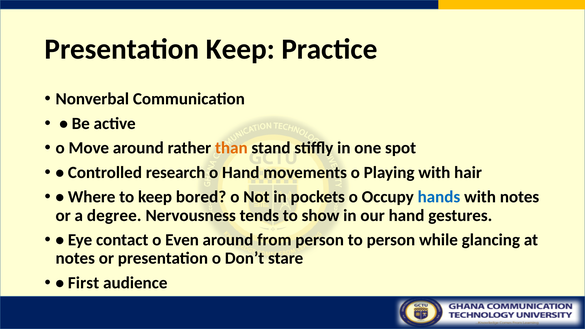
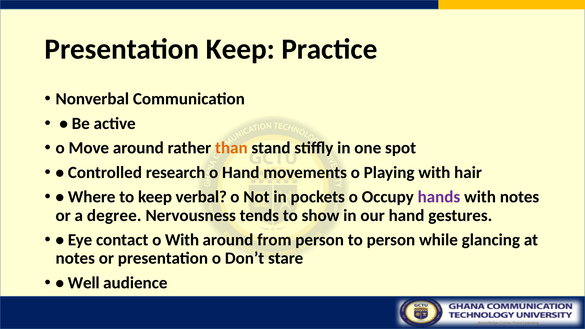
bored: bored -> verbal (201, 197)
hands colour: blue -> purple (439, 197)
o Even: Even -> With (182, 240)
First: First -> Well (84, 283)
